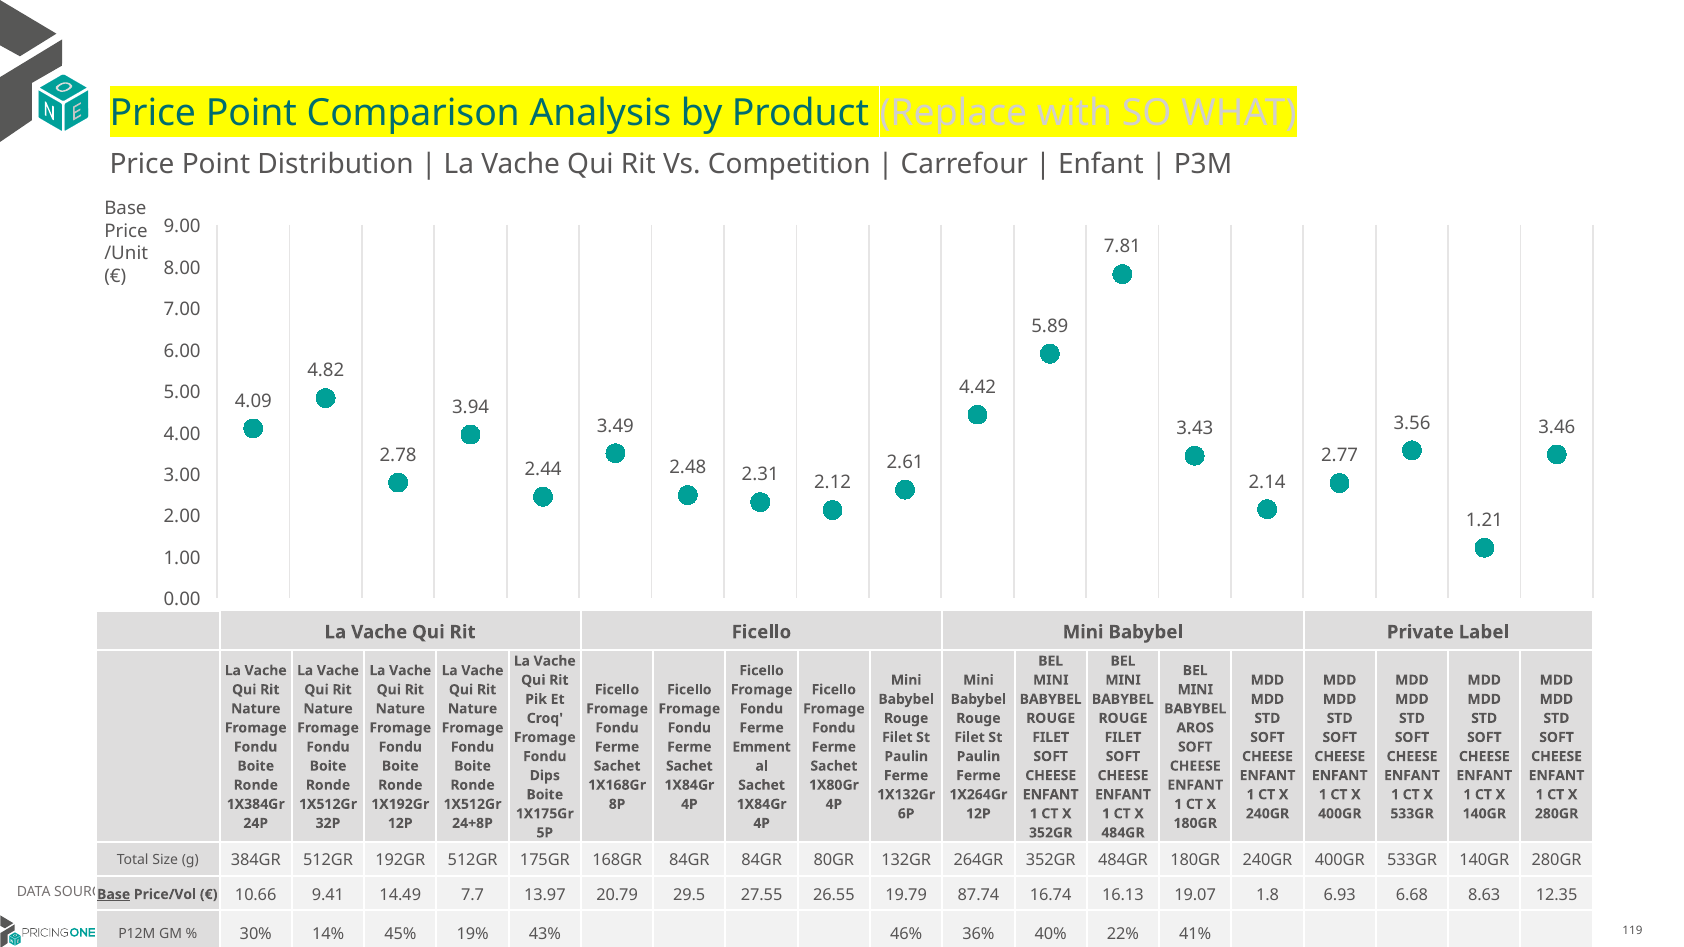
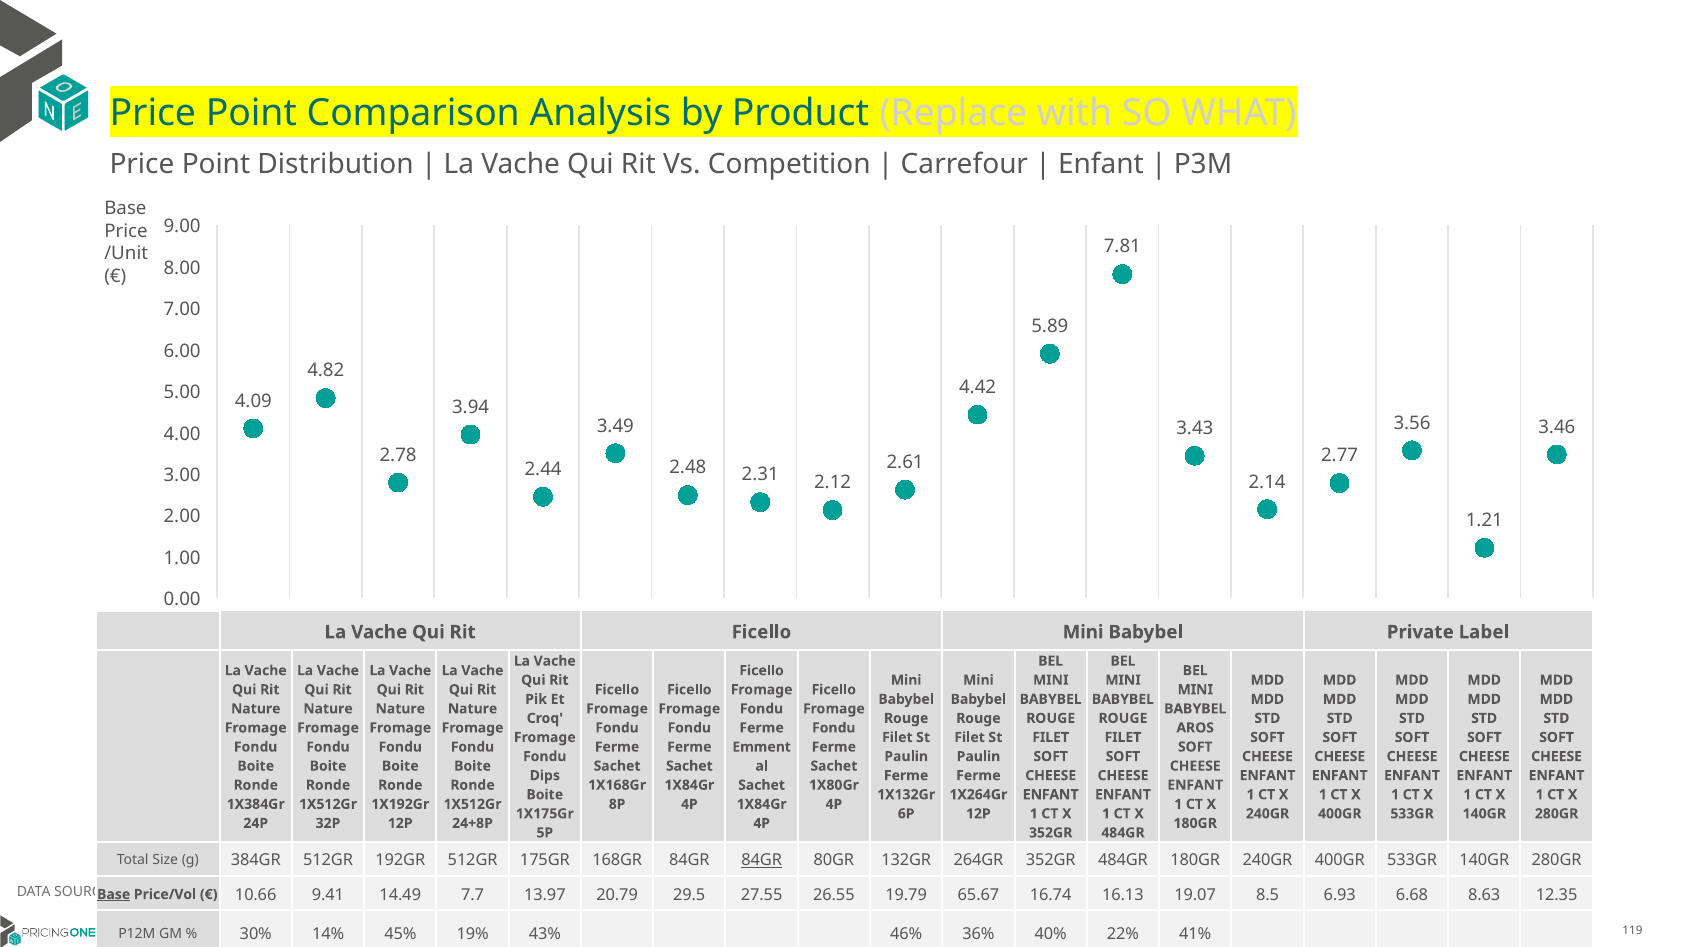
84GR underline: none -> present (762, 861)
87.74: 87.74 -> 65.67 (978, 895)
1.8: 1.8 -> 8.5 (1268, 895)
